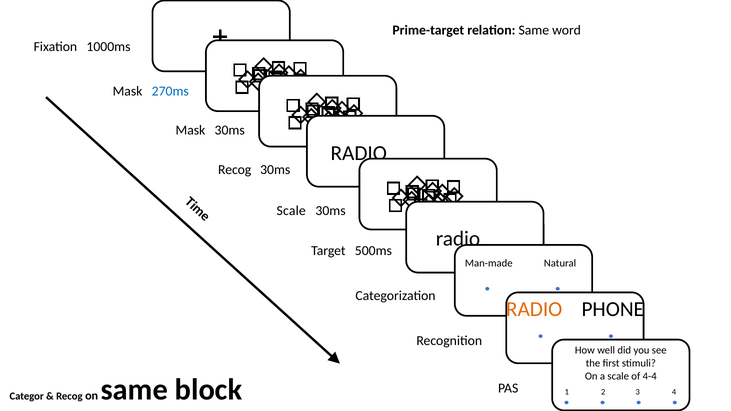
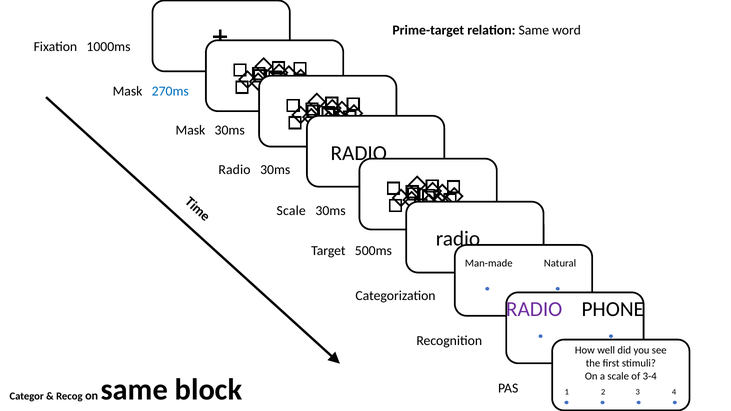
Recog: Recog -> Radio (234, 170)
RADIO colour: orange -> purple (534, 310)
4-4: 4-4 -> 3-4 (650, 376)
